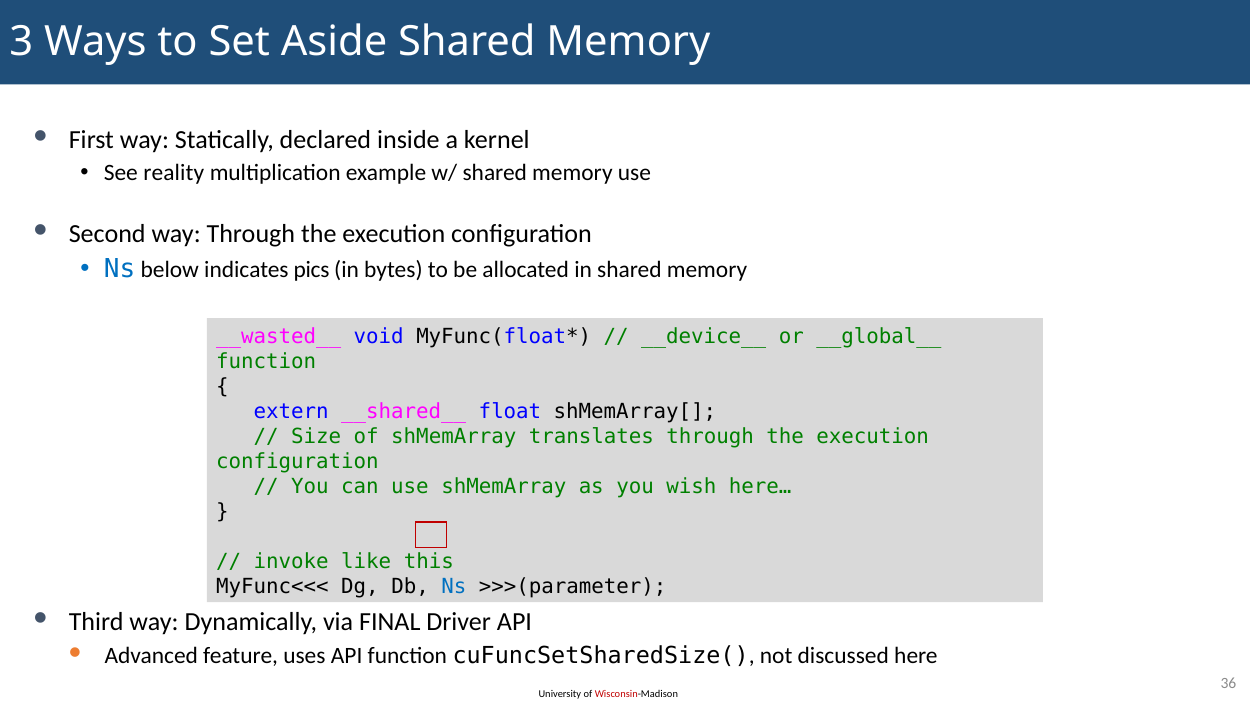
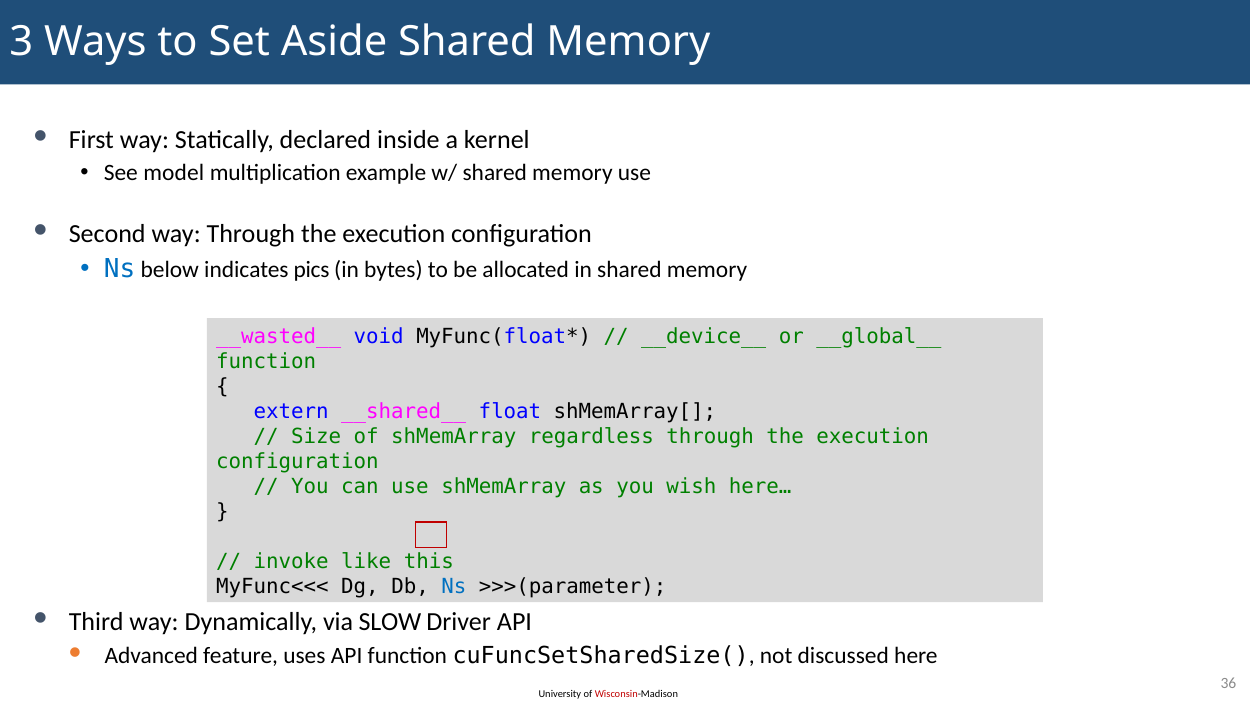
reality: reality -> model (174, 173)
translates: translates -> regardless (591, 437)
FINAL: FINAL -> SLOW (390, 622)
